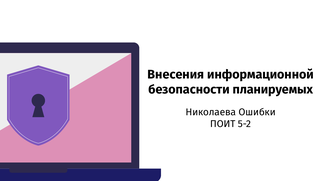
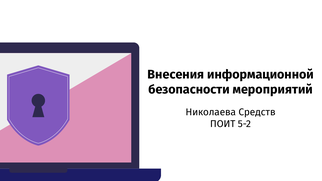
планируемых: планируемых -> мероприятий (273, 89)
Ошибки: Ошибки -> Средств (257, 112)
